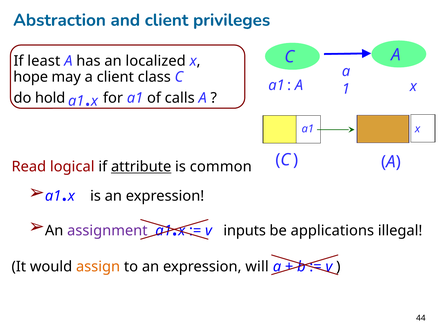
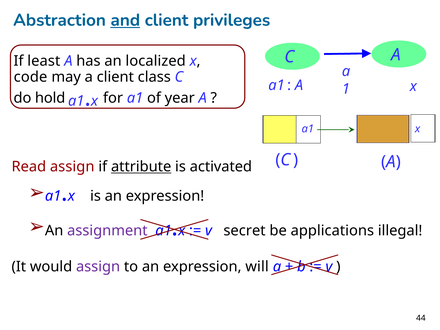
and underline: none -> present (125, 20)
hope: hope -> code (31, 77)
calls: calls -> year (180, 98)
Read logical: logical -> assign (72, 167)
common: common -> activated (221, 167)
inputs: inputs -> secret (245, 231)
assign colour: orange -> purple (98, 267)
